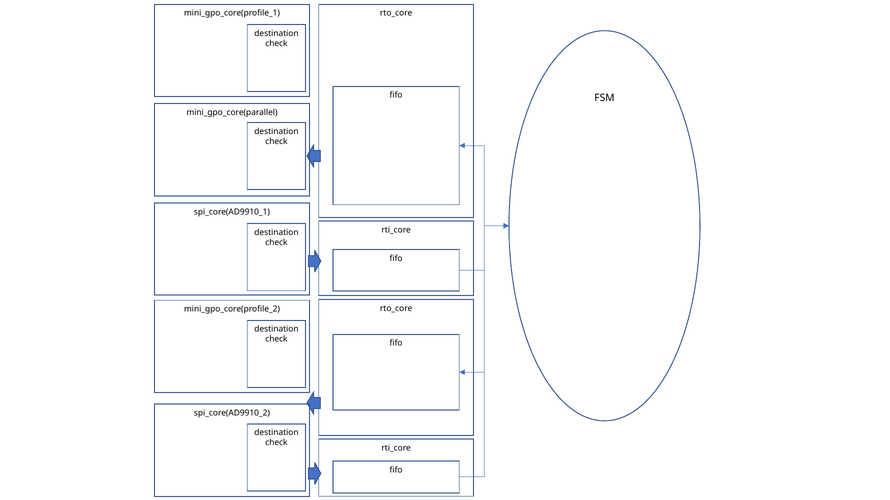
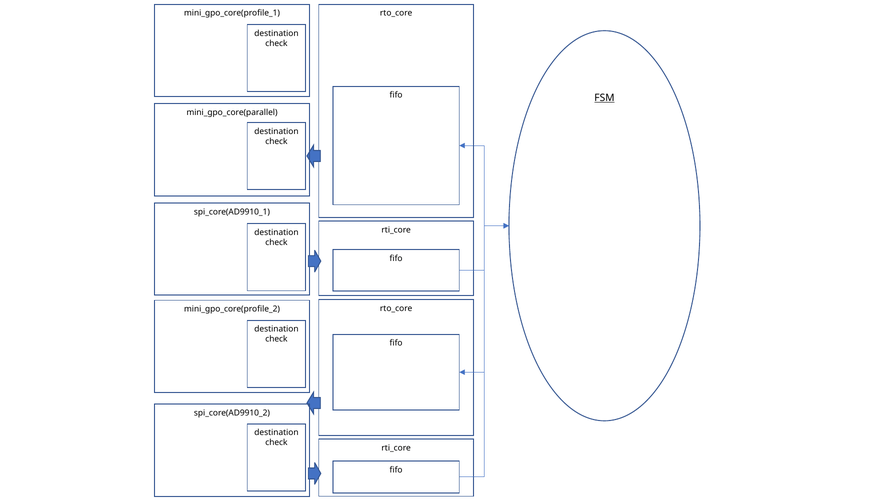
FSM underline: none -> present (604, 98)
